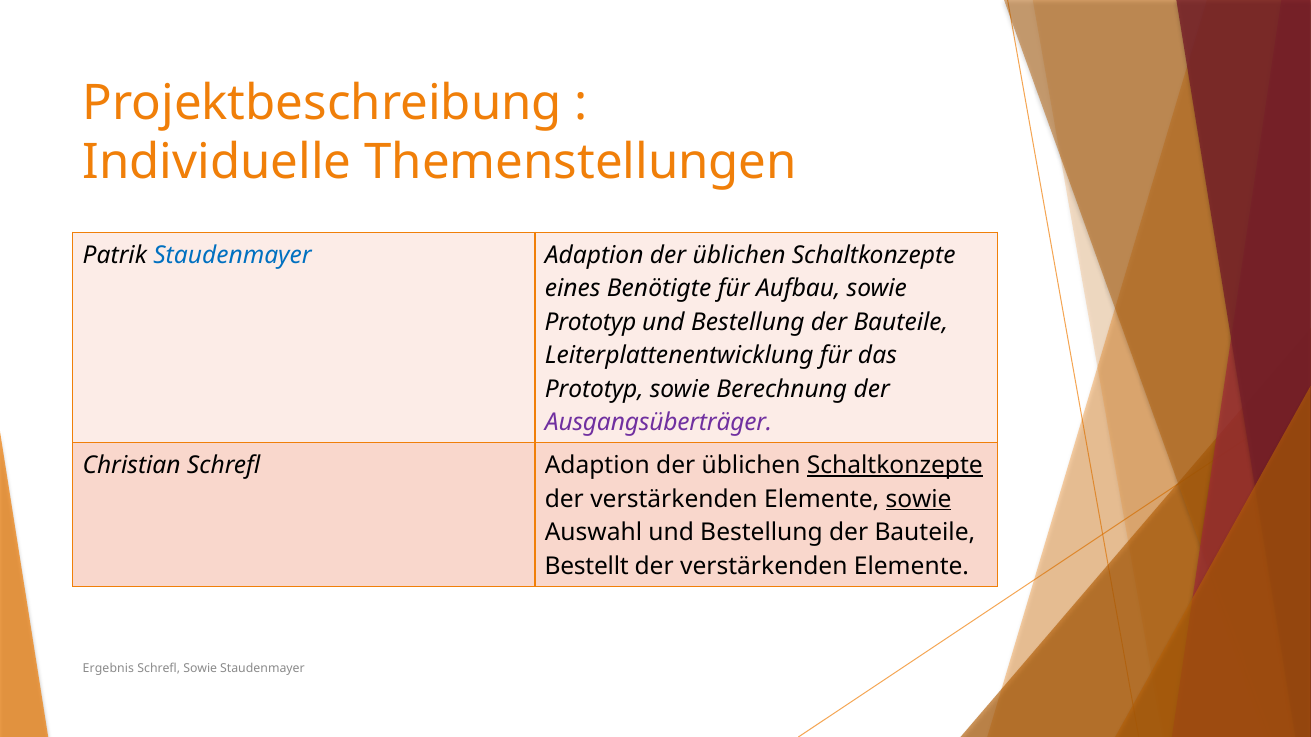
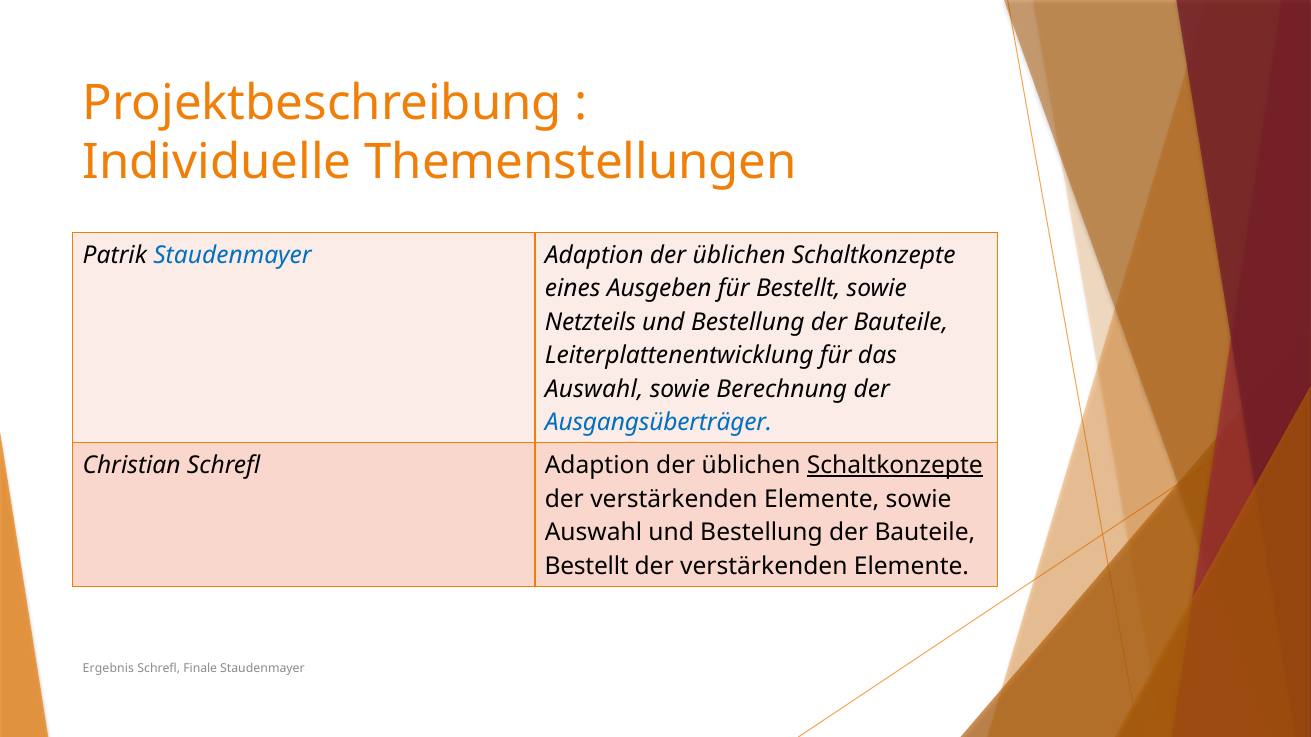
Benötigte: Benötigte -> Ausgeben (659, 289)
für Aufbau: Aufbau -> Bestellt (798, 289)
Prototyp: Prototyp -> Netzteils (590, 322)
Prototyp: Prototyp -> Auswahl (594, 389)
Ausgangsüberträger colour: purple -> blue (659, 423)
sowie underline: present -> none (918, 499)
Schrefl Sowie: Sowie -> Finale (200, 669)
